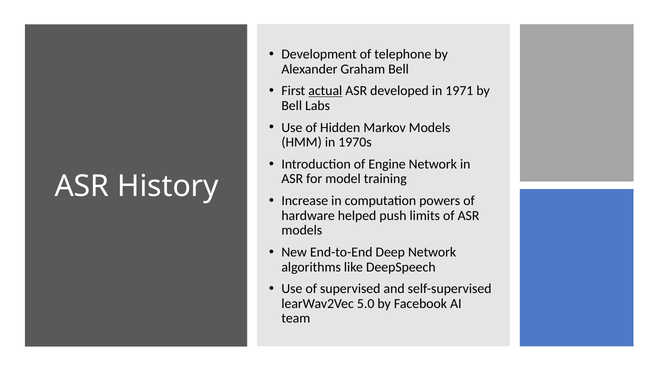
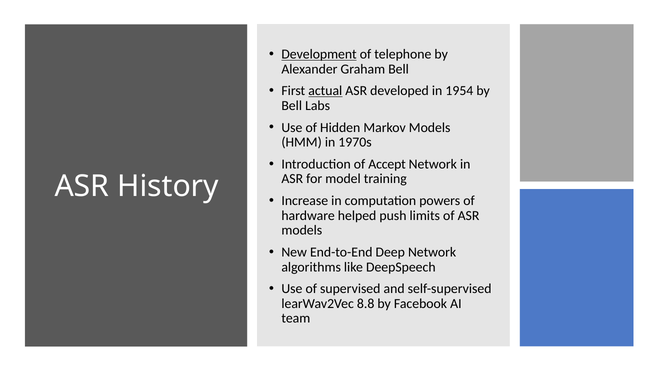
Development underline: none -> present (319, 54)
1971: 1971 -> 1954 (459, 91)
Engine: Engine -> Accept (387, 164)
5.0: 5.0 -> 8.8 (366, 303)
